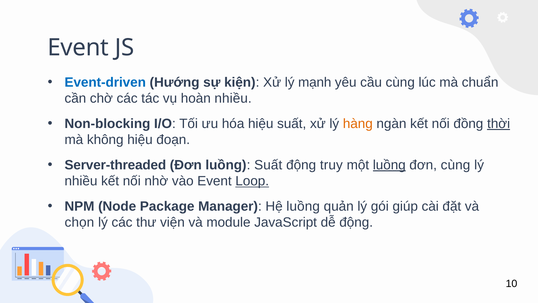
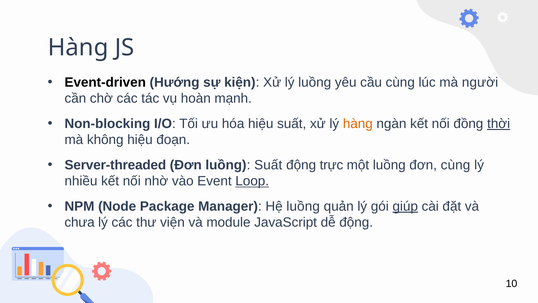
Event: Event -> Hàng (78, 48)
Event-driven colour: blue -> black (105, 82)
lý mạnh: mạnh -> luồng (315, 82)
chuẩn: chuẩn -> người (480, 82)
hoàn nhiều: nhiều -> mạnh (233, 98)
truy: truy -> trực (331, 165)
luồng underline: present -> none (389, 165)
giúp underline: none -> present (405, 206)
chọn: chọn -> chưa (80, 222)
